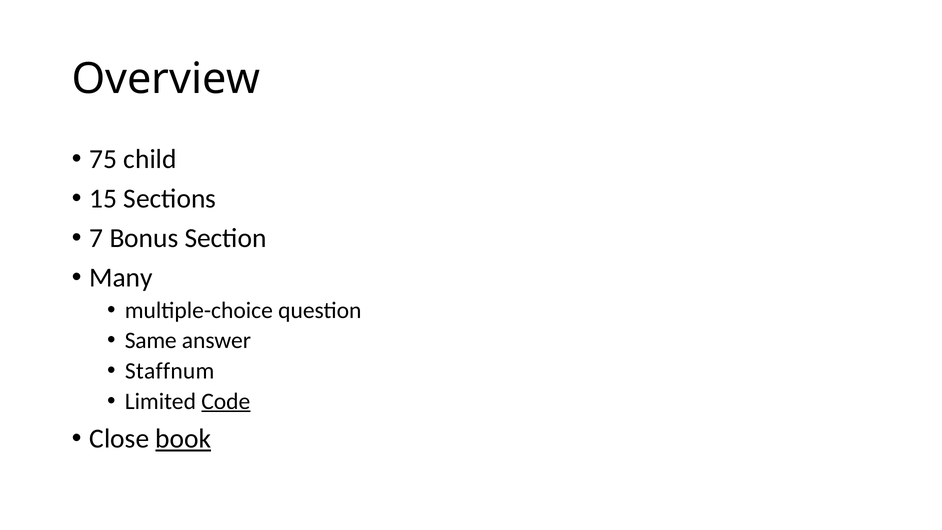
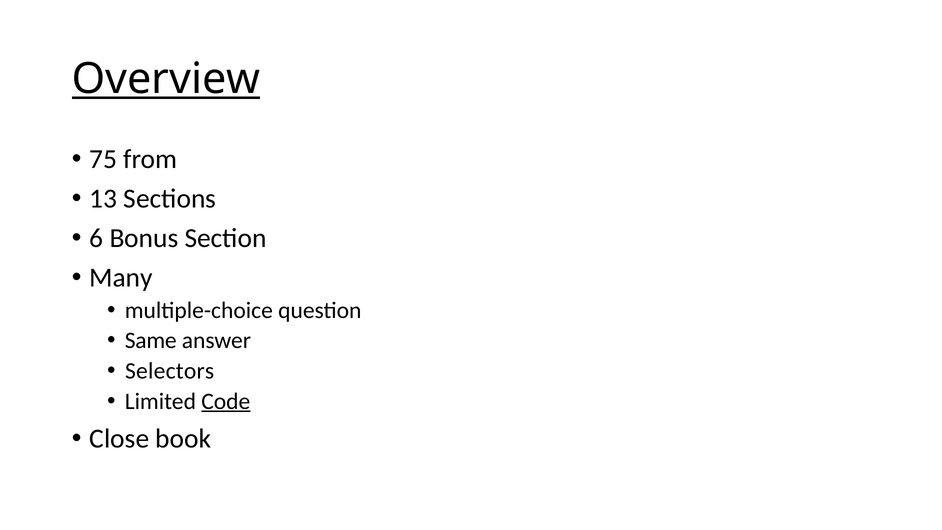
Overview underline: none -> present (166, 79)
child: child -> from (150, 159)
15: 15 -> 13 (103, 199)
7: 7 -> 6 (96, 238)
Staffnum: Staffnum -> Selectors (170, 371)
book underline: present -> none (183, 439)
